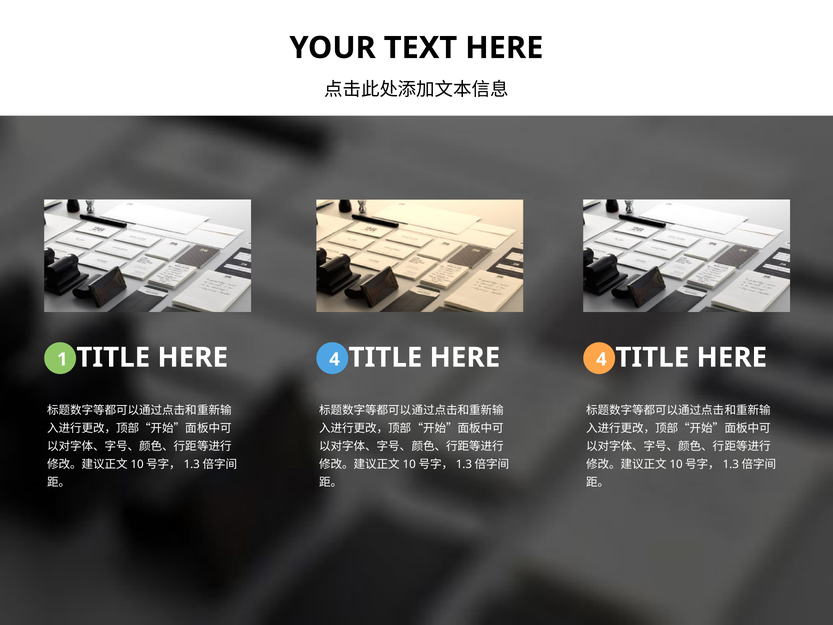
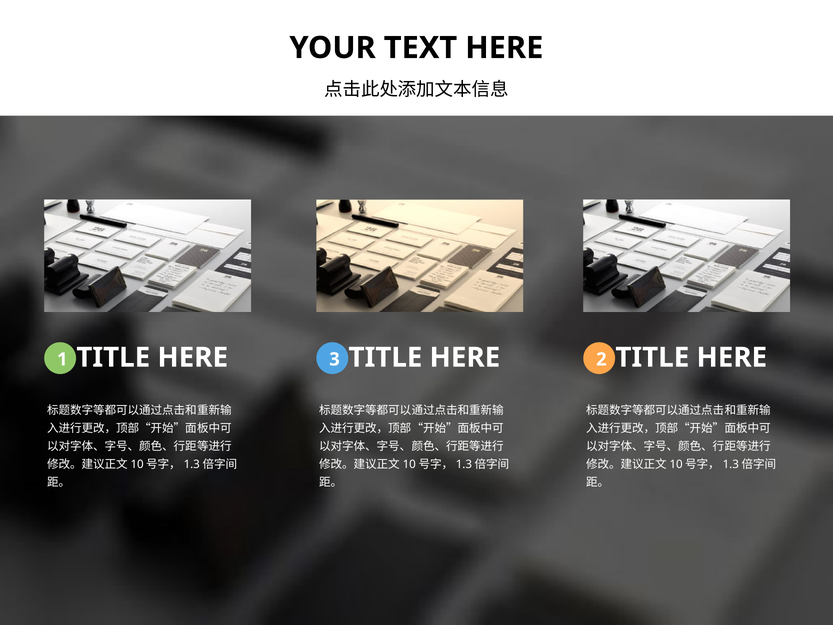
1 TITLE HERE 4: 4 -> 3 (334, 359)
4: 4 -> 2 (601, 359)
